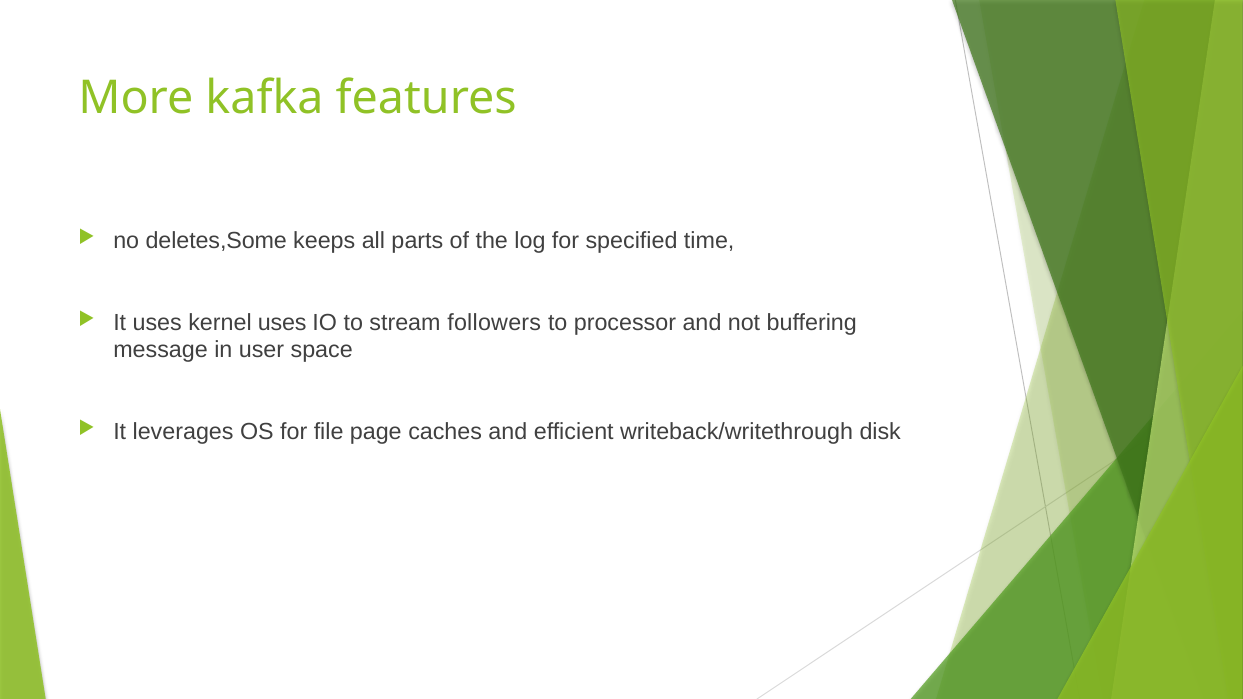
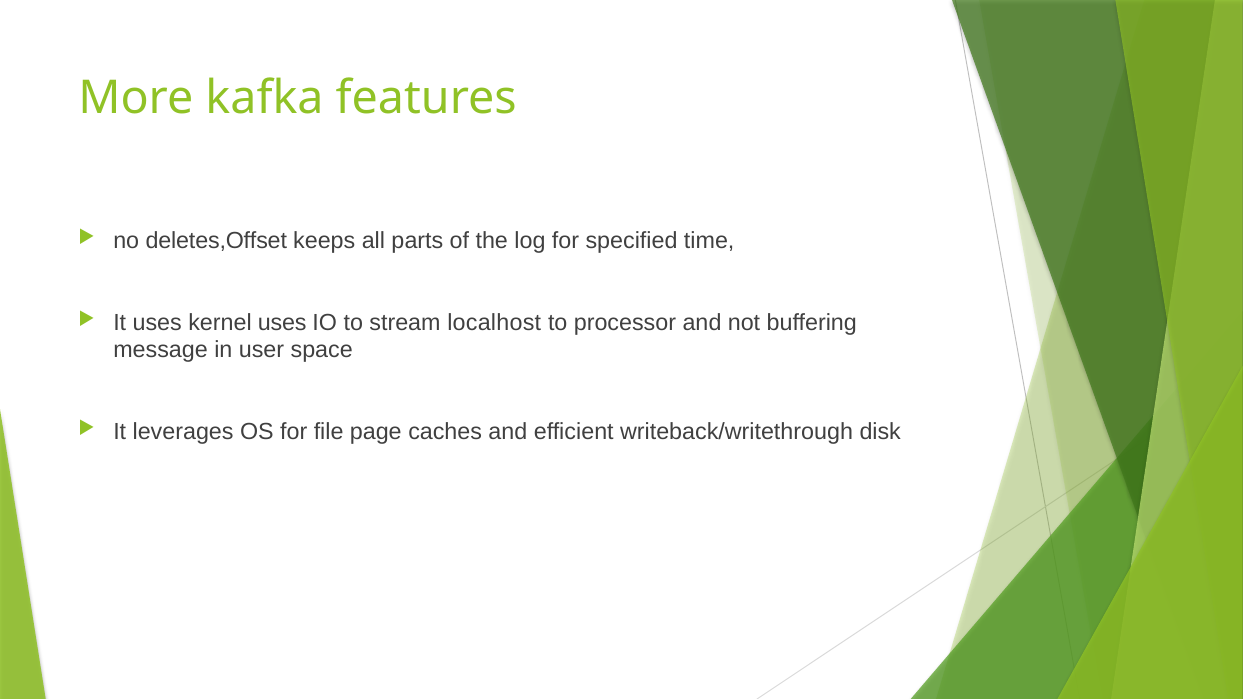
deletes,Some: deletes,Some -> deletes,Offset (216, 241)
followers: followers -> localhost (494, 322)
